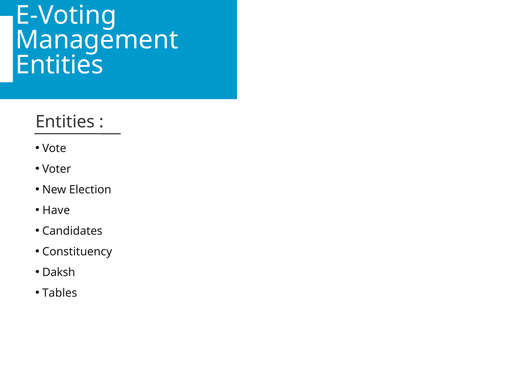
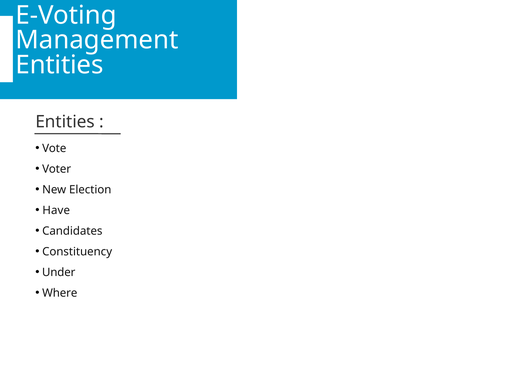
Daksh: Daksh -> Under (59, 272)
Tables: Tables -> Where (60, 293)
